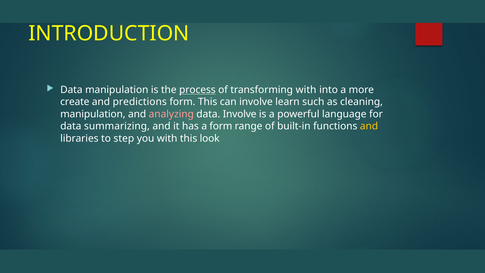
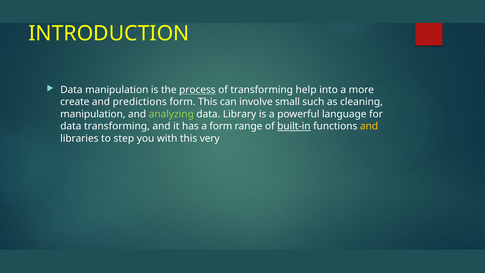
transforming with: with -> help (306, 90)
learn: learn -> small (288, 102)
analyzing colour: pink -> light green (171, 114)
data Involve: Involve -> Library (240, 114)
data summarizing: summarizing -> transforming (117, 126)
built-in underline: none -> present (294, 126)
look: look -> very (210, 138)
